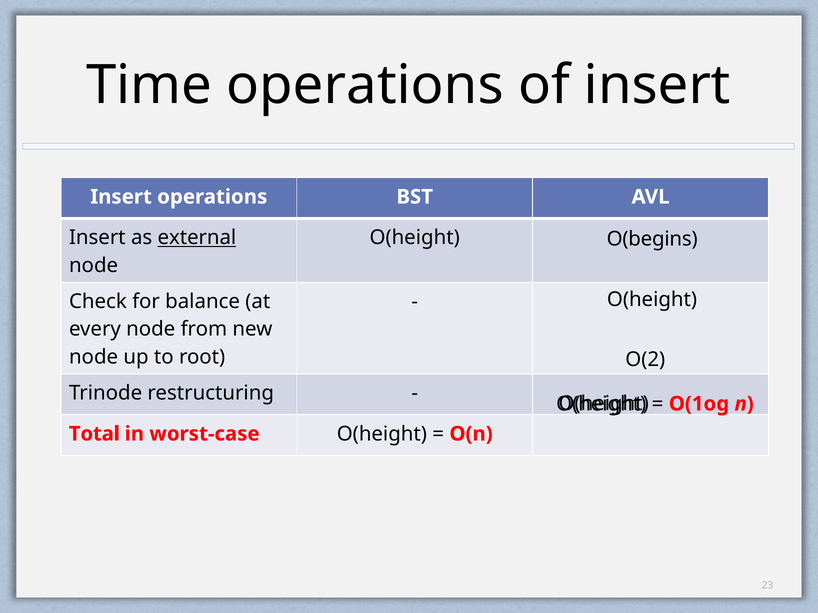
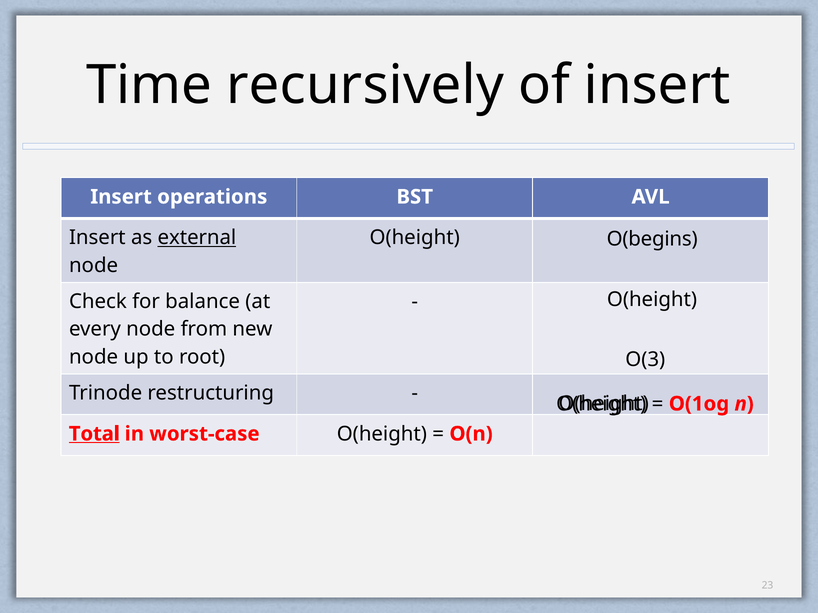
Time operations: operations -> recursively (365, 86)
O(2: O(2 -> O(3 (645, 360)
Total underline: none -> present (94, 434)
